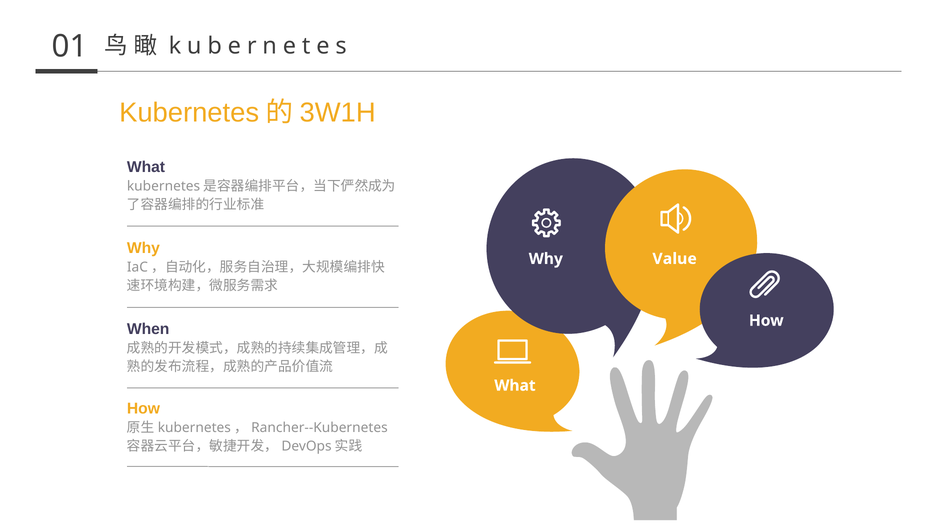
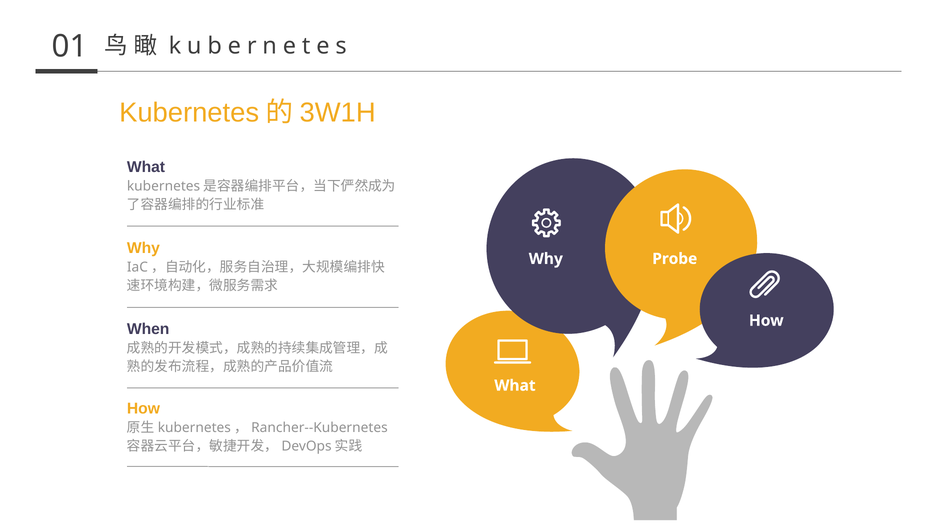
Value: Value -> Probe (675, 259)
